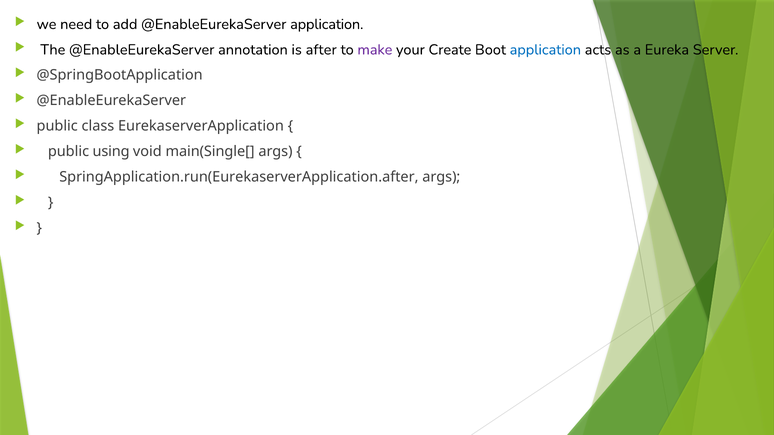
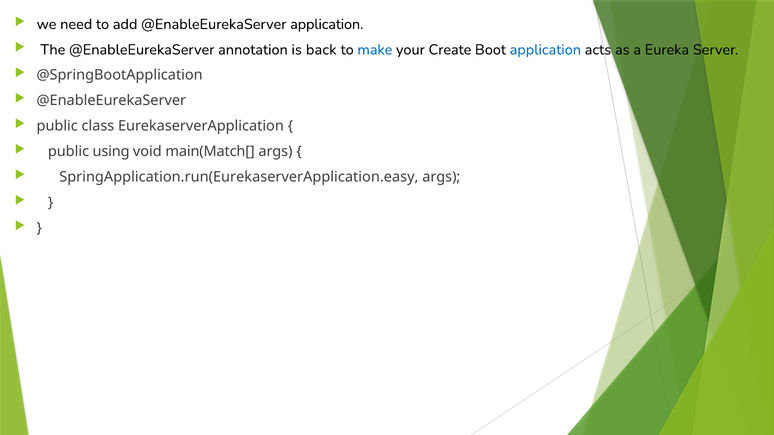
after: after -> back (321, 50)
make colour: purple -> blue (375, 50)
main(Single[: main(Single[ -> main(Match[ (210, 152)
SpringApplication.run(EurekaserverApplication.after: SpringApplication.run(EurekaserverApplication.after -> SpringApplication.run(EurekaserverApplication.easy (239, 177)
